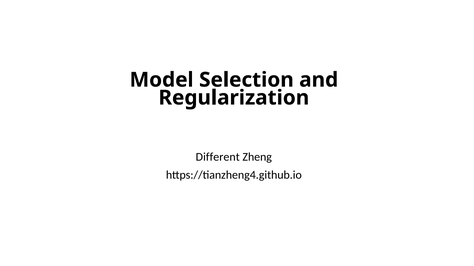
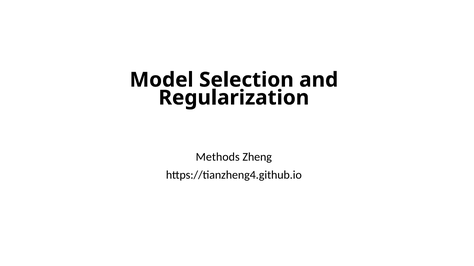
Different: Different -> Methods (218, 157)
